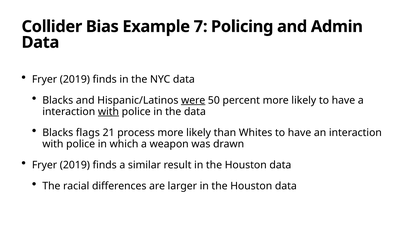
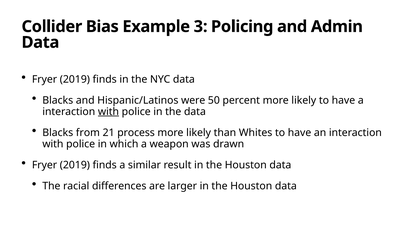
7: 7 -> 3 (201, 27)
were underline: present -> none (193, 100)
flags: flags -> from (88, 132)
